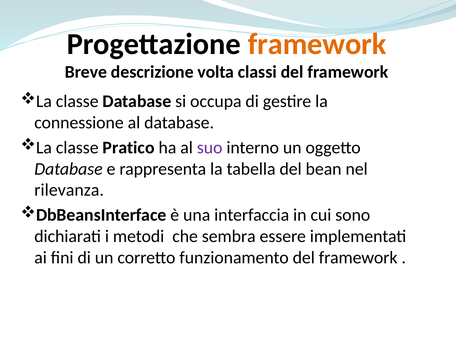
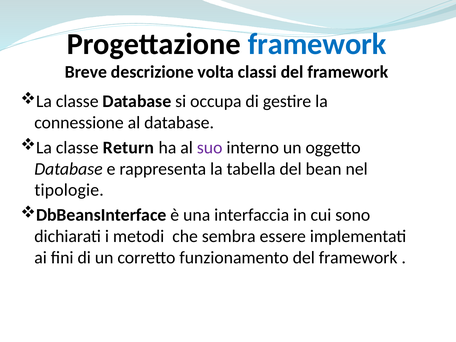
framework colour: orange -> blue (317, 44)
Pratico: Pratico -> Return (128, 148)
rilevanza: rilevanza -> tipologie (69, 190)
